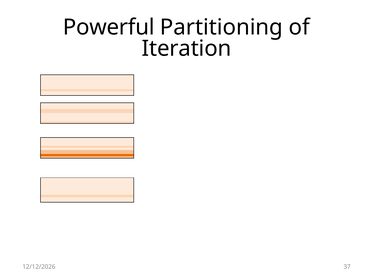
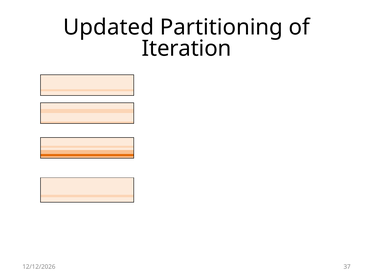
Powerful: Powerful -> Updated (109, 27)
